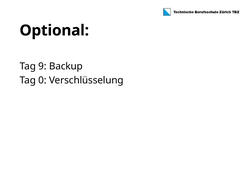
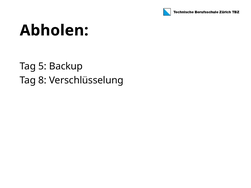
Optional: Optional -> Abholen (54, 30)
9: 9 -> 5 (42, 66)
0: 0 -> 8 (42, 80)
